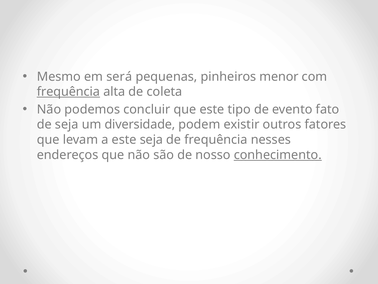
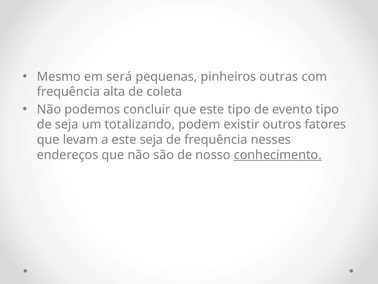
menor: menor -> outras (279, 76)
frequência underline: present -> none (68, 92)
evento fato: fato -> tipo (327, 109)
diversidade: diversidade -> totalizando (140, 124)
